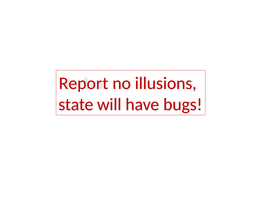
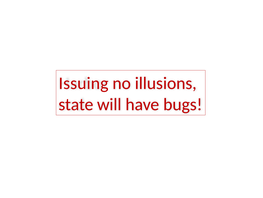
Report: Report -> Issuing (84, 83)
